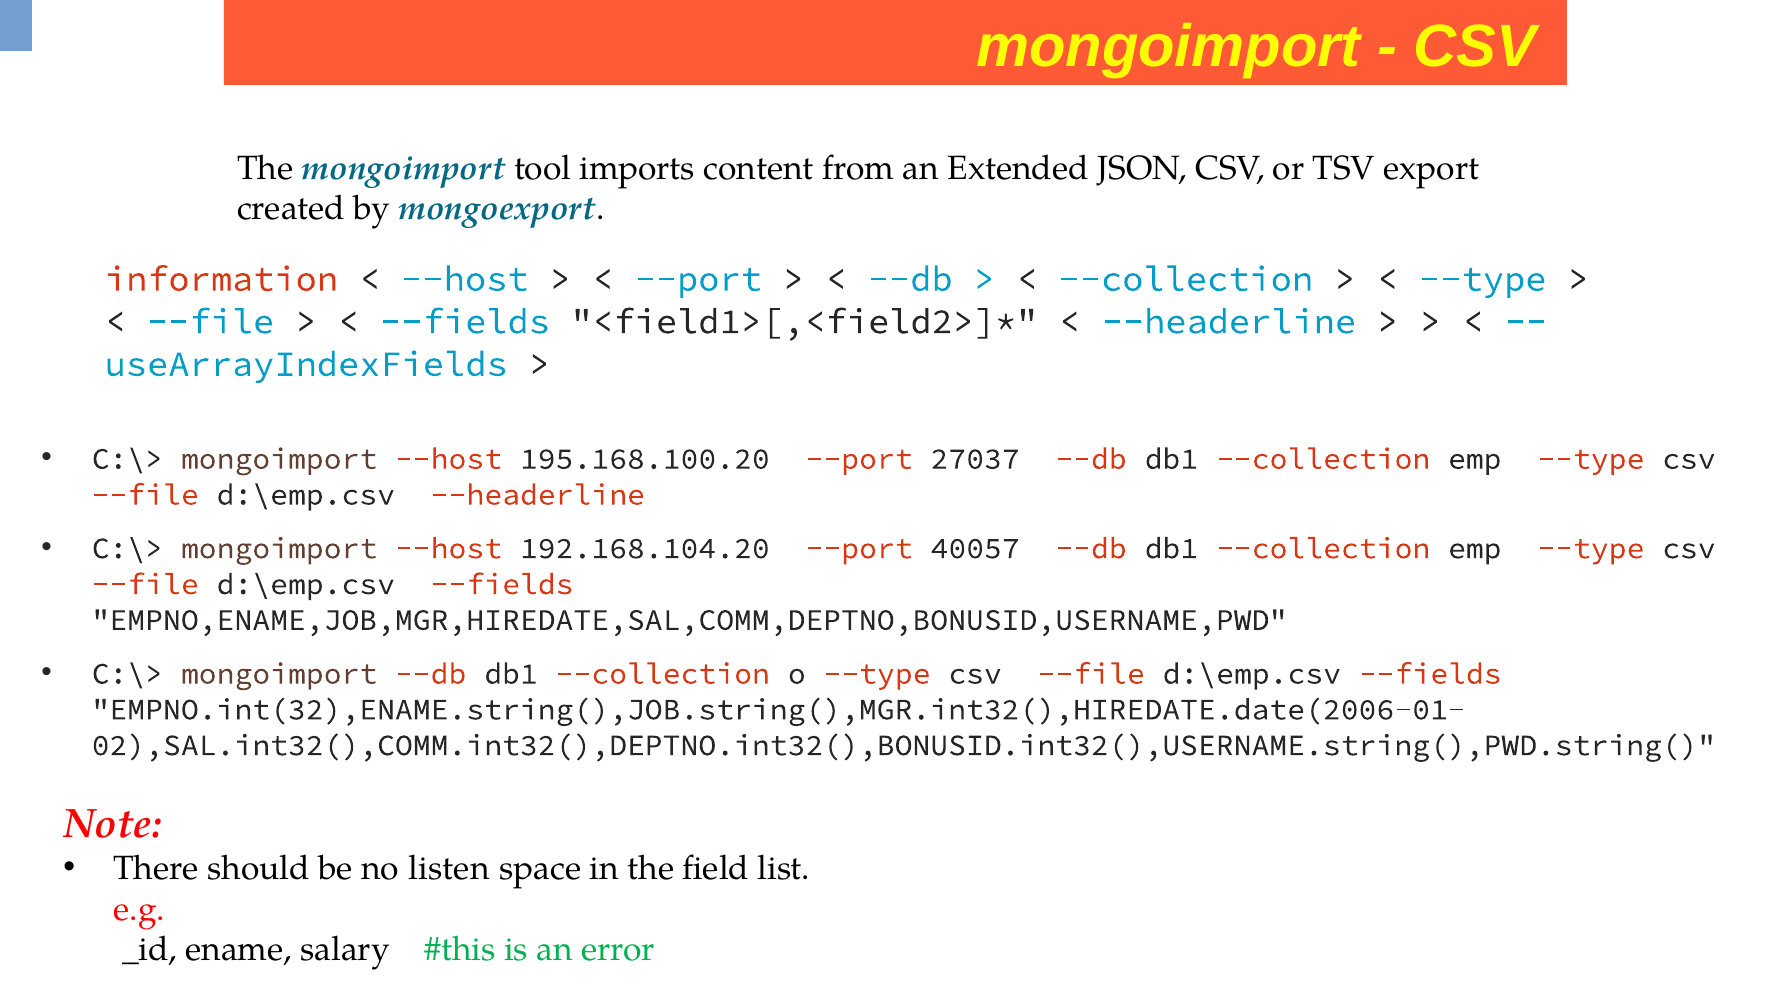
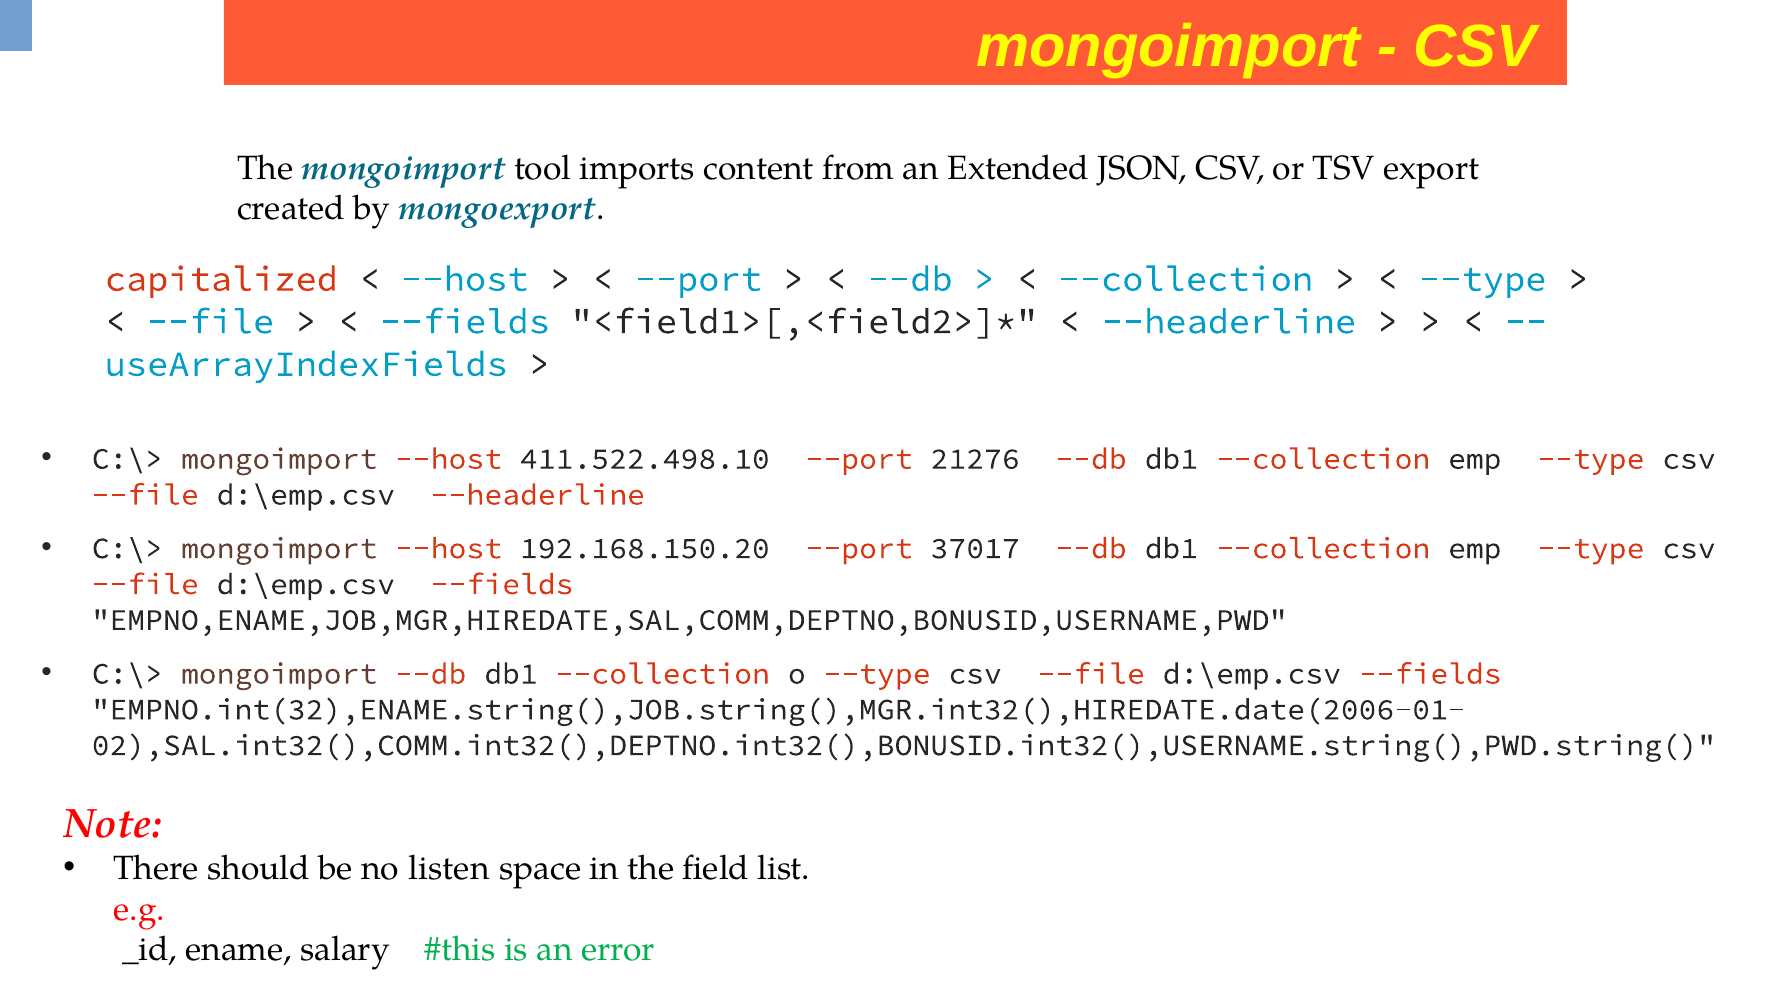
information: information -> capitalized (221, 279)
195.168.100.20: 195.168.100.20 -> 411.522.498.10 (645, 459)
27037: 27037 -> 21276 (975, 459)
192.168.104.20: 192.168.104.20 -> 192.168.150.20 (645, 548)
40057: 40057 -> 37017 (975, 548)
